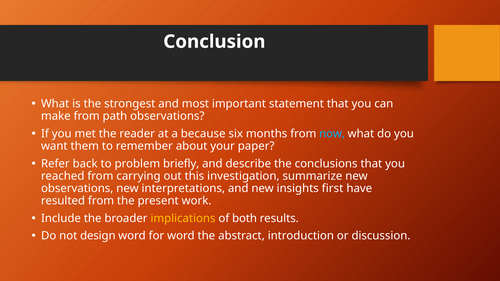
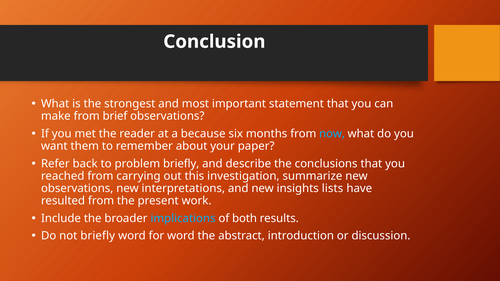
path: path -> brief (115, 116)
first: first -> lists (333, 188)
implications colour: yellow -> light blue (183, 218)
not design: design -> briefly (98, 236)
